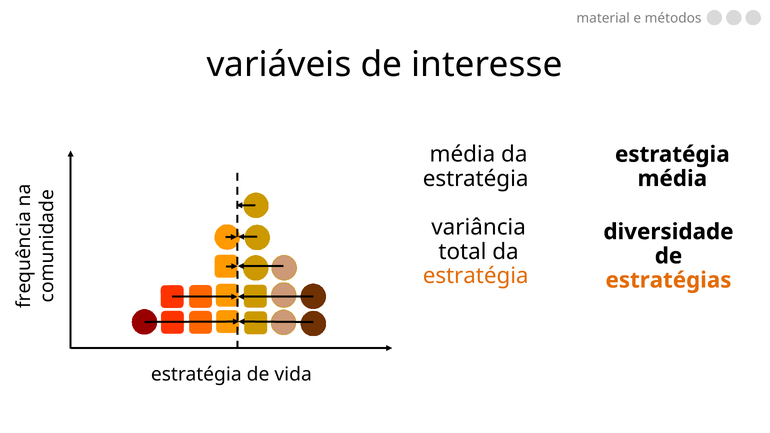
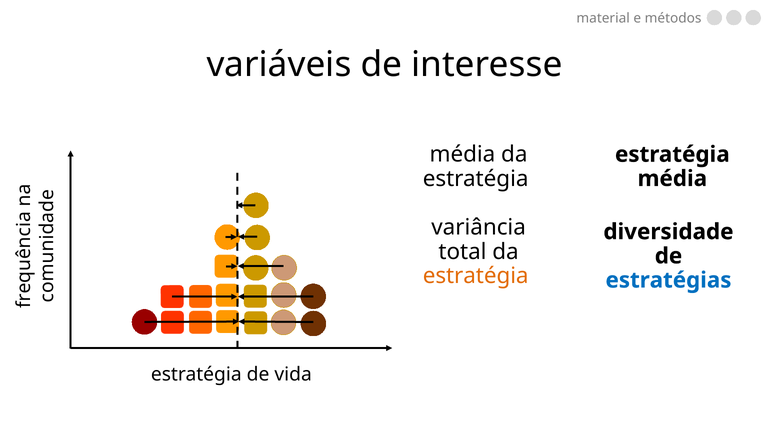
estratégias colour: orange -> blue (668, 280)
